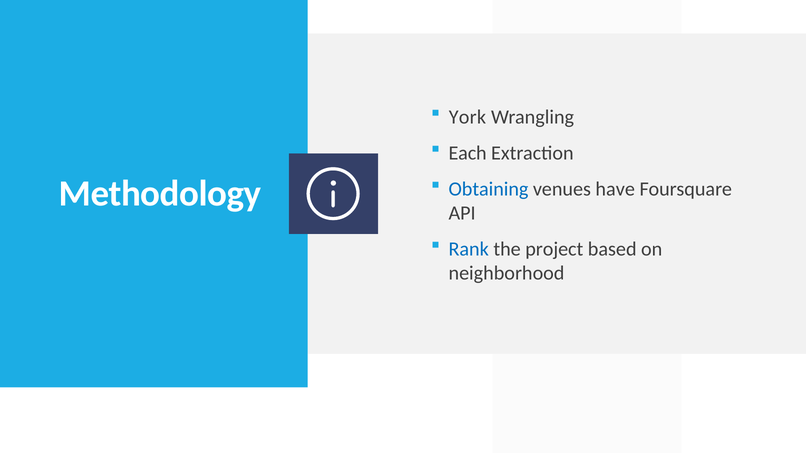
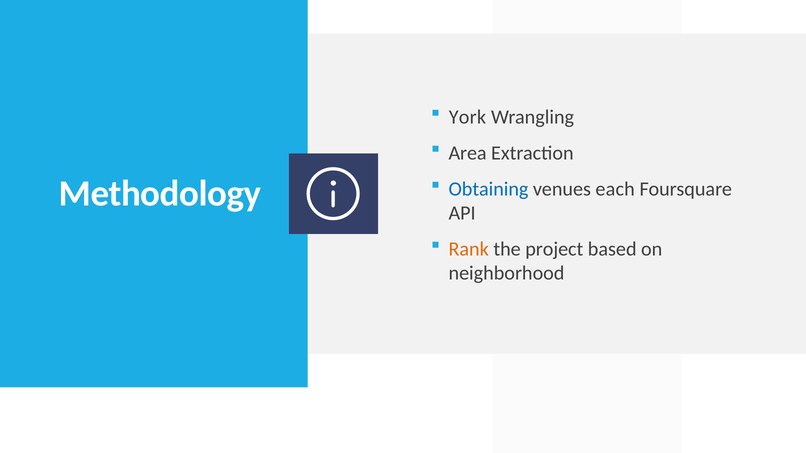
Each: Each -> Area (468, 153)
have: have -> each (615, 189)
Rank colour: blue -> orange (469, 249)
